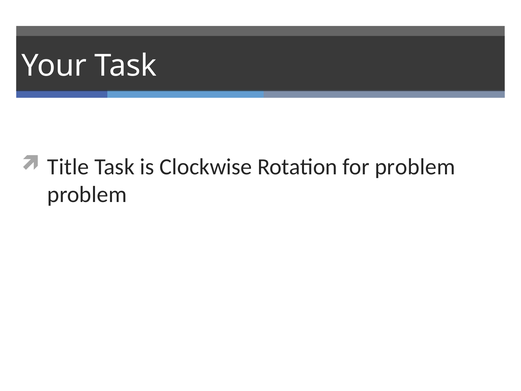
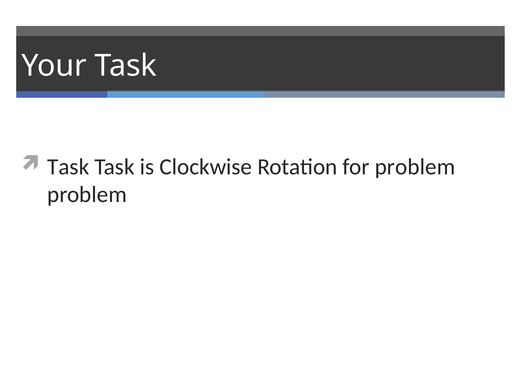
Title: Title -> Task (68, 167)
